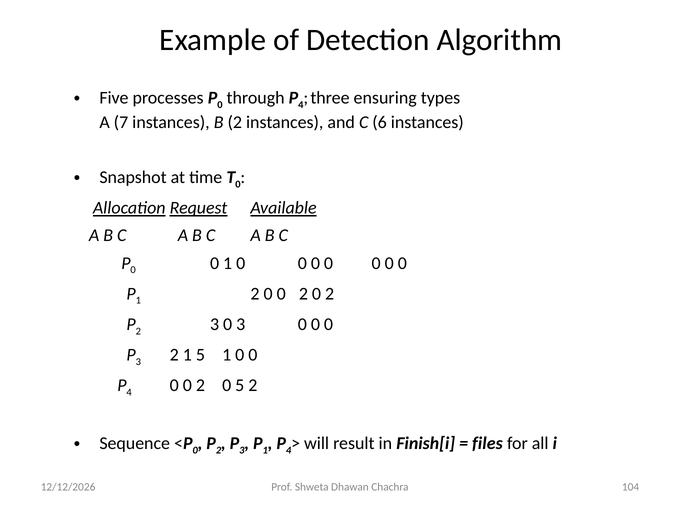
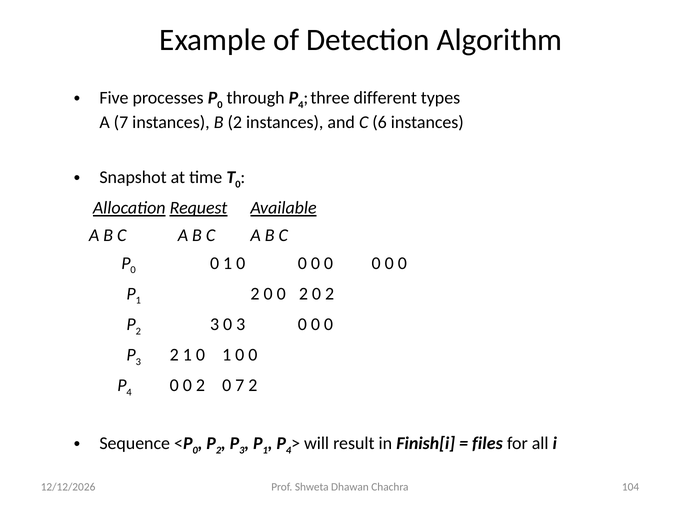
ensuring: ensuring -> different (385, 98)
2 1 5: 5 -> 0 (200, 355)
0 5: 5 -> 7 (240, 385)
